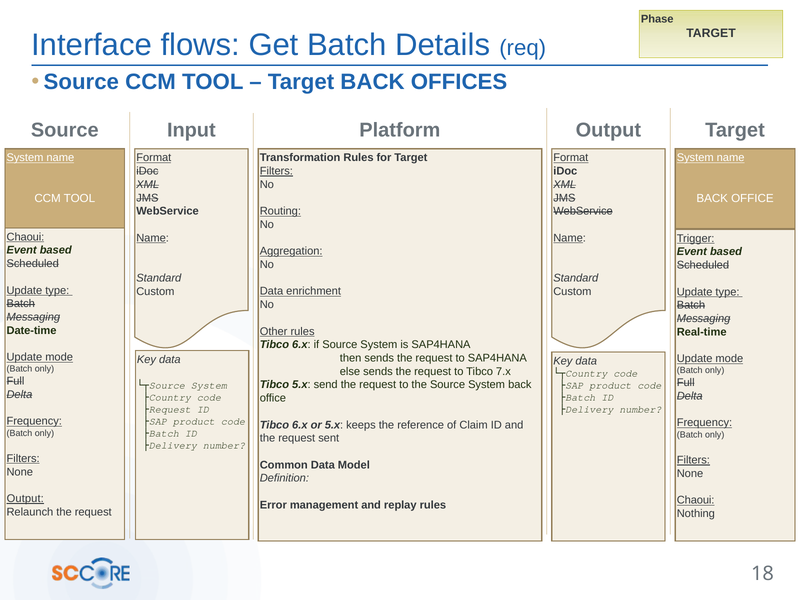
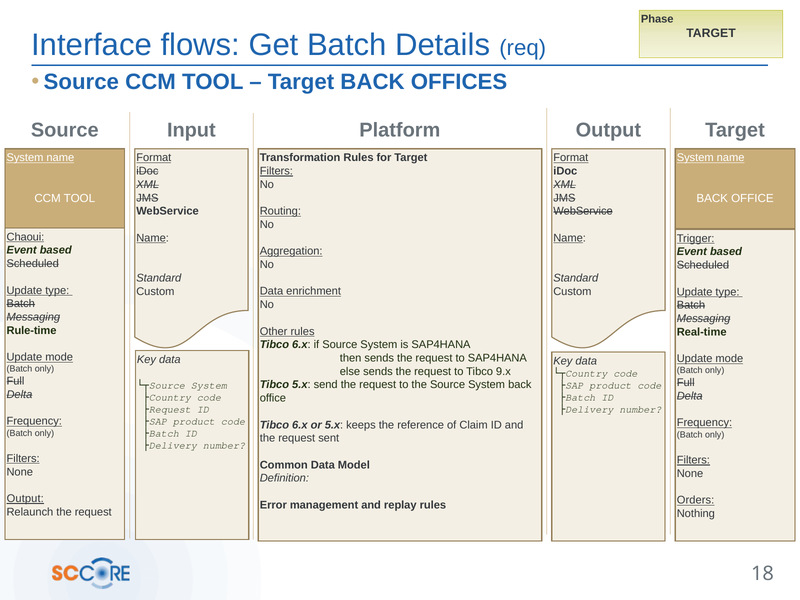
Date-time: Date-time -> Rule-time (32, 330)
7.x: 7.x -> 9.x (503, 371)
Chaoui: Chaoui -> Orders (696, 500)
